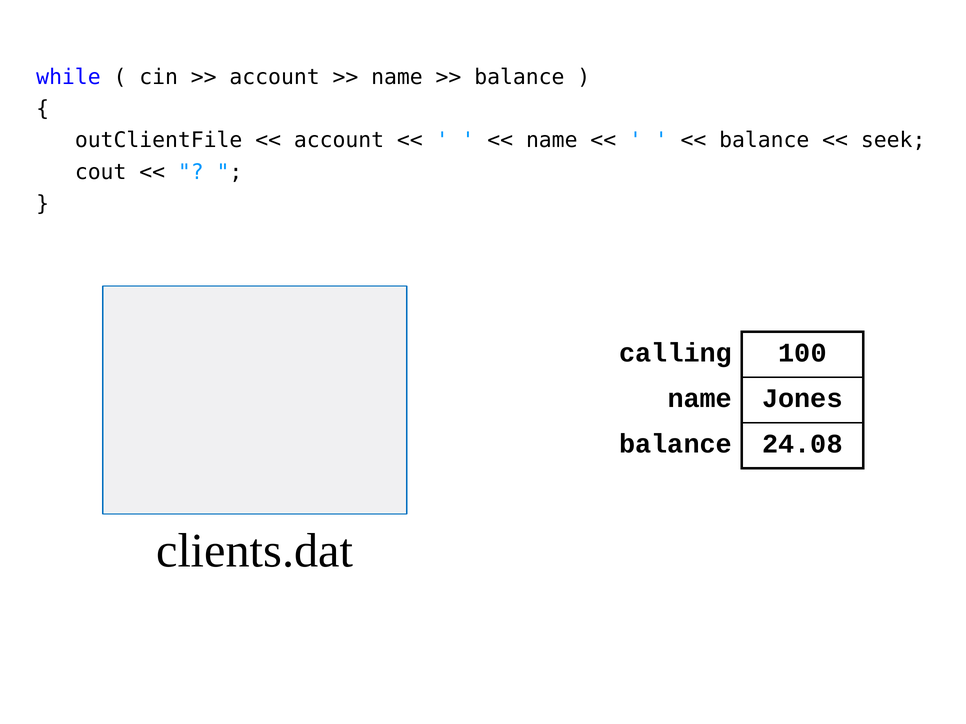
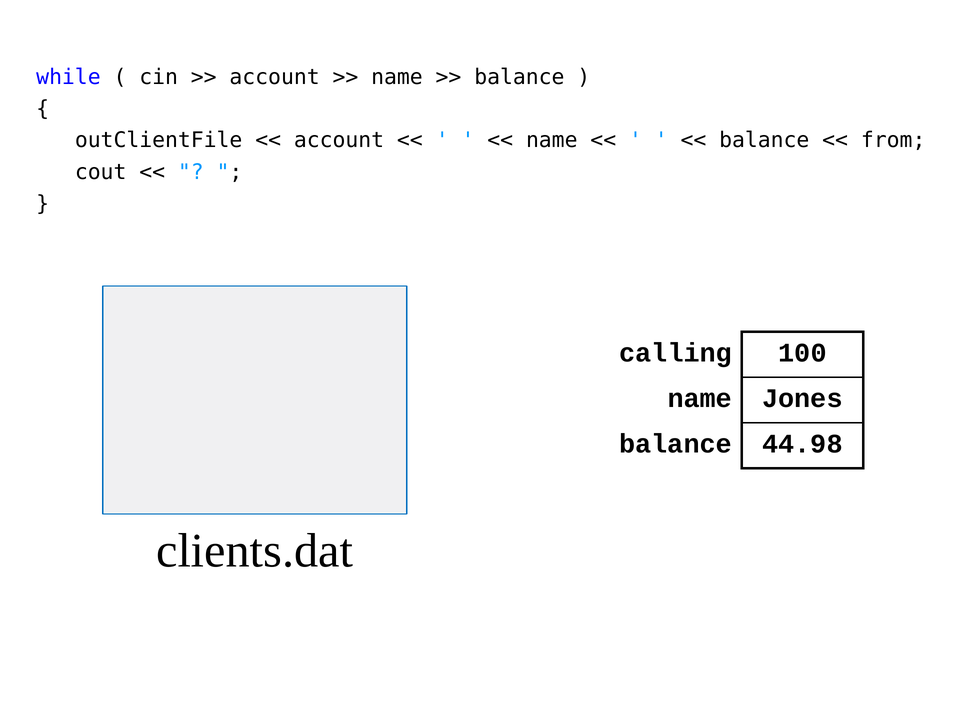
seek: seek -> from (893, 140)
24.08: 24.08 -> 44.98 (802, 444)
